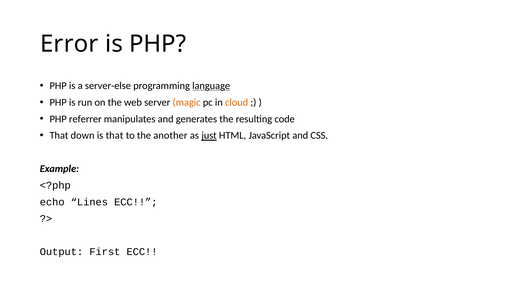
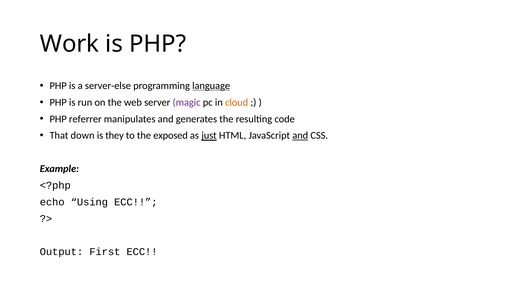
Error: Error -> Work (69, 44)
magic colour: orange -> purple (187, 102)
is that: that -> they (115, 136)
another: another -> exposed (171, 136)
and underline: none -> present (300, 136)
Lines: Lines -> Using (89, 202)
